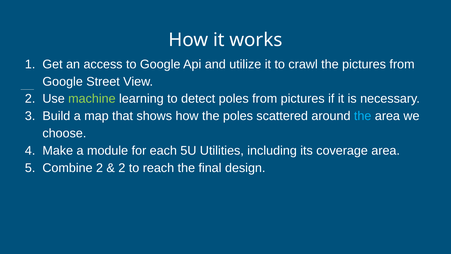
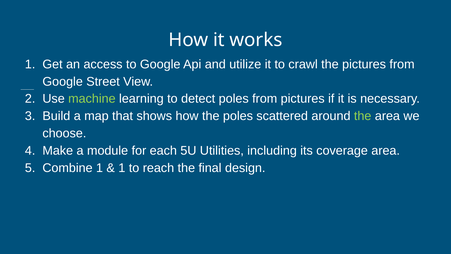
the colour: light blue -> light green (363, 116)
Combine 2: 2 -> 1 (100, 168)
2: 2 -> 1 (122, 168)
